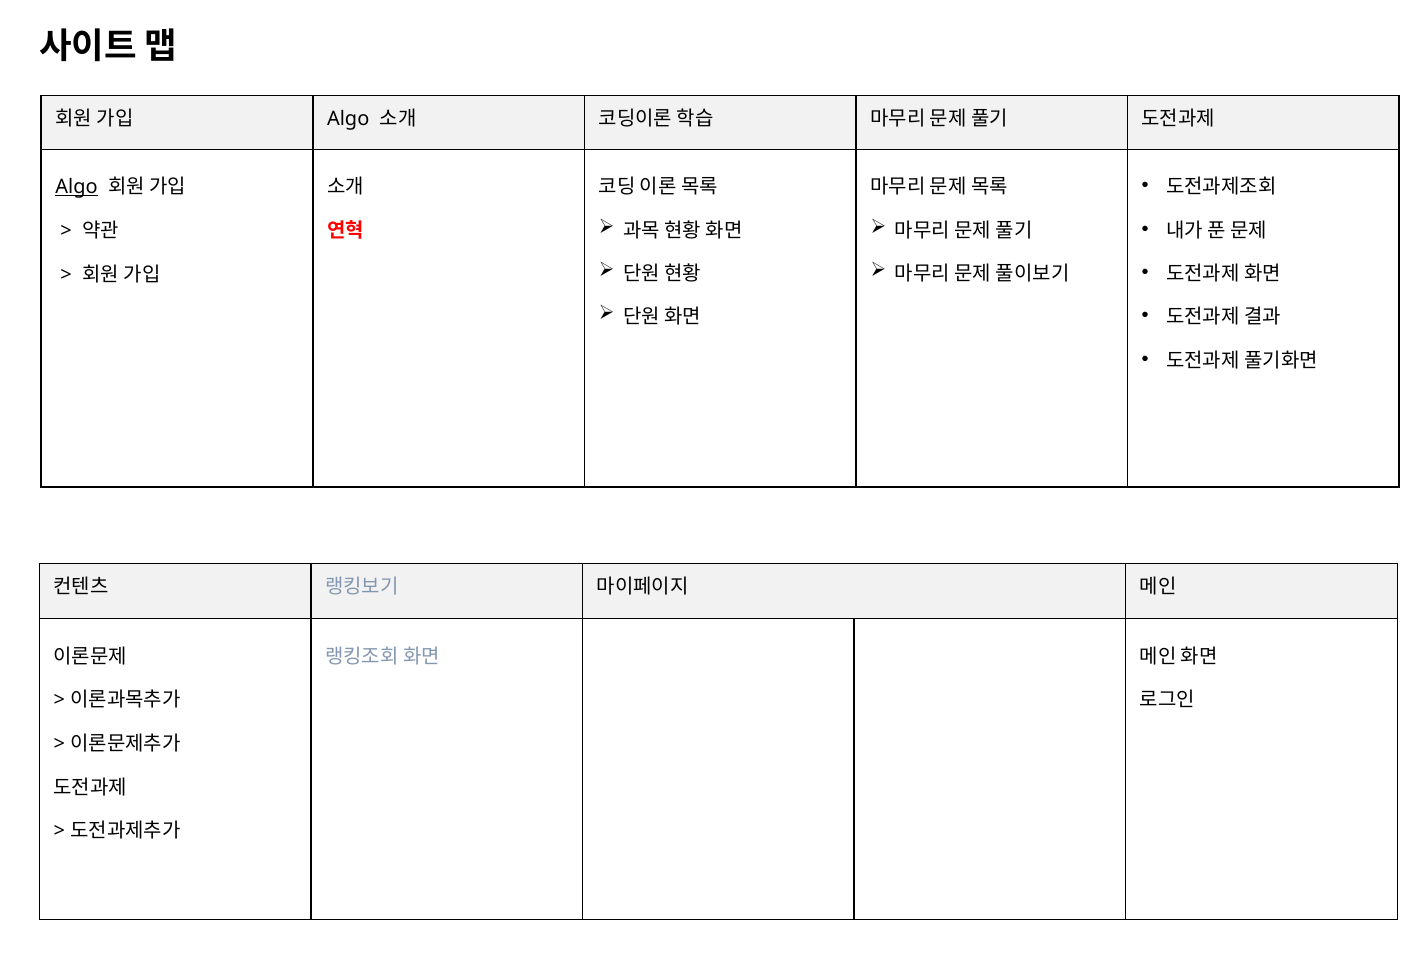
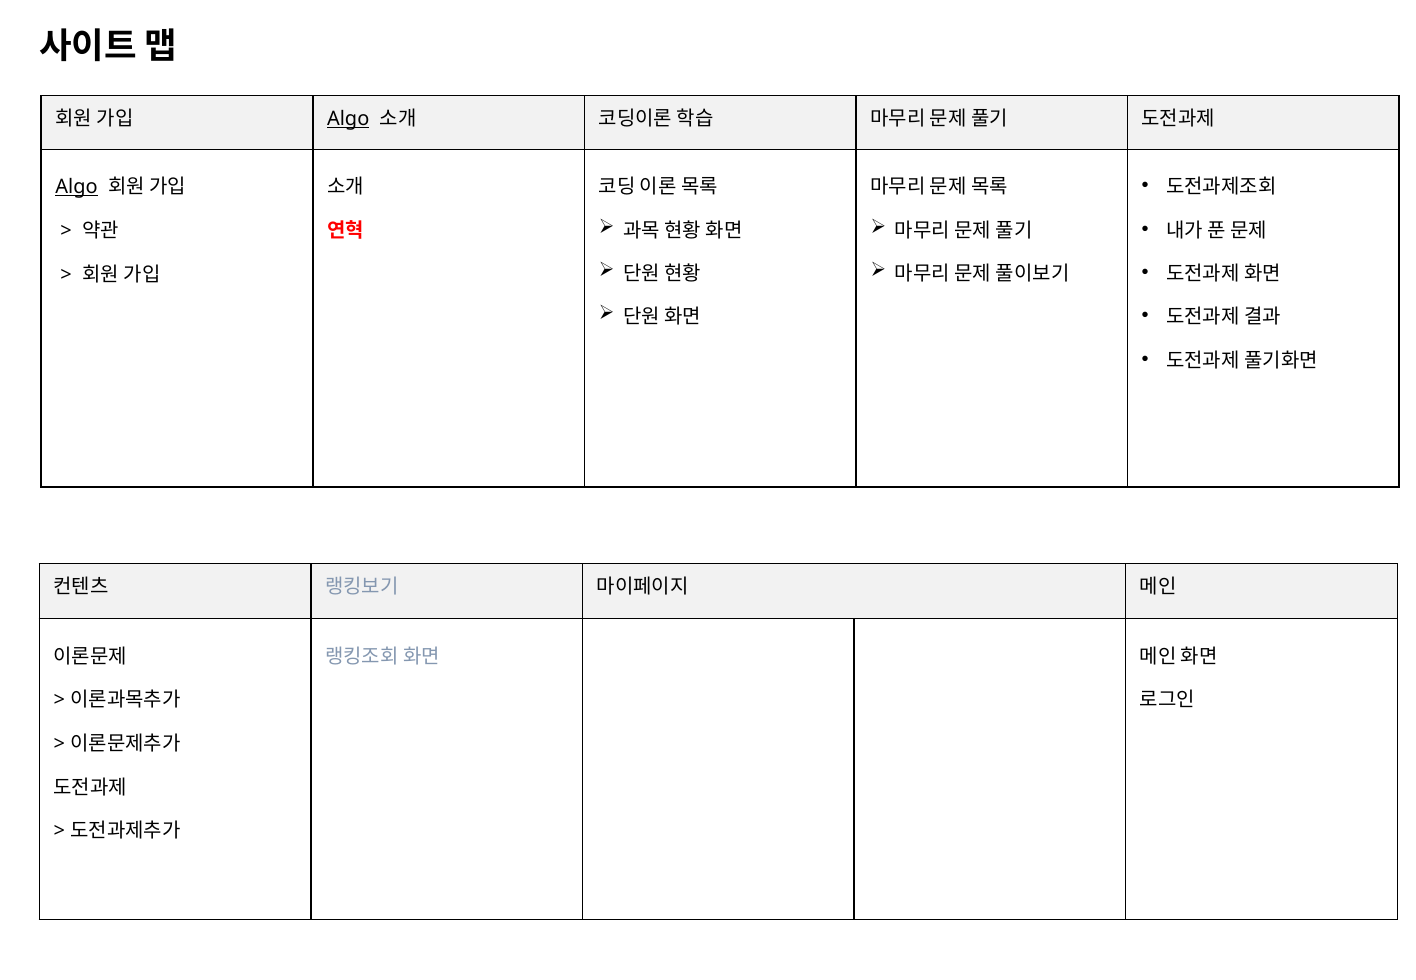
Algo underline: none -> present (348, 119)
